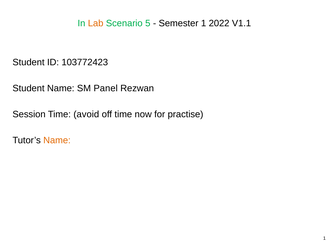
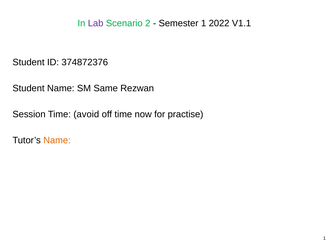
Lab colour: orange -> purple (96, 23)
5: 5 -> 2 (148, 23)
103772423: 103772423 -> 374872376 (85, 62)
Panel: Panel -> Same (106, 88)
